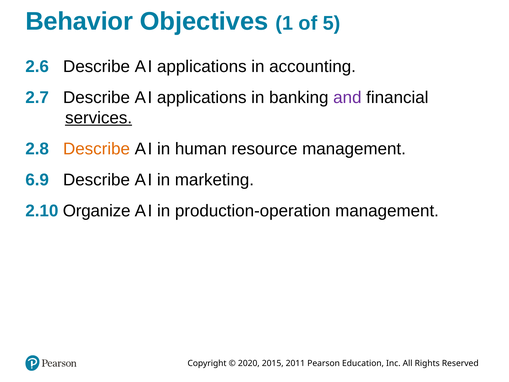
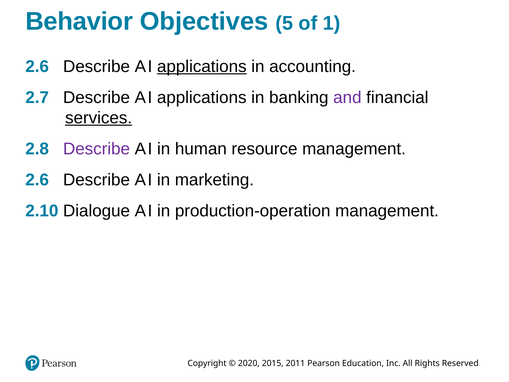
1: 1 -> 5 (284, 23)
5: 5 -> 1 (332, 23)
applications underline: none -> present (202, 67)
Describe colour: orange -> purple (97, 149)
6.9: 6.9 -> 2.6 (37, 180)
Organize: Organize -> Dialogue (97, 211)
